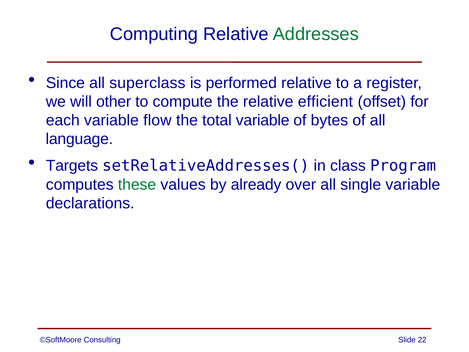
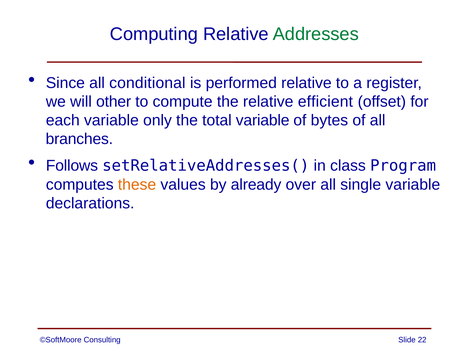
superclass: superclass -> conditional (147, 83)
flow: flow -> only (157, 120)
language: language -> branches (79, 139)
Targets: Targets -> Follows (72, 166)
these colour: green -> orange (137, 184)
